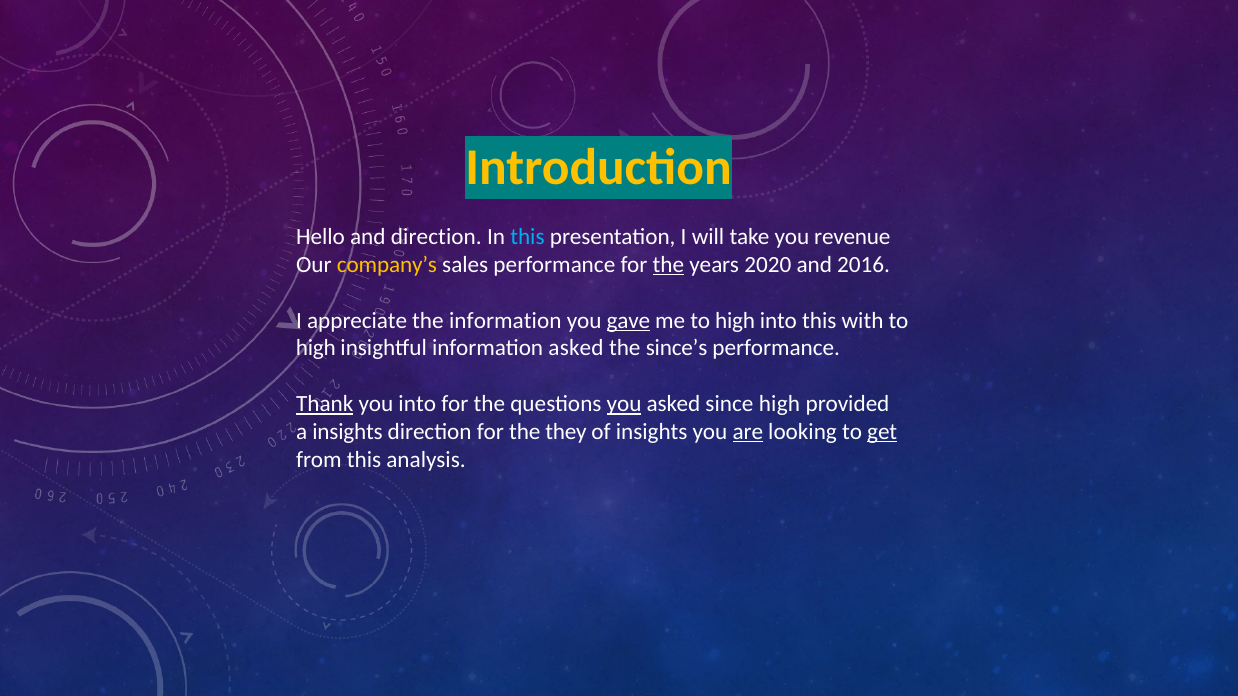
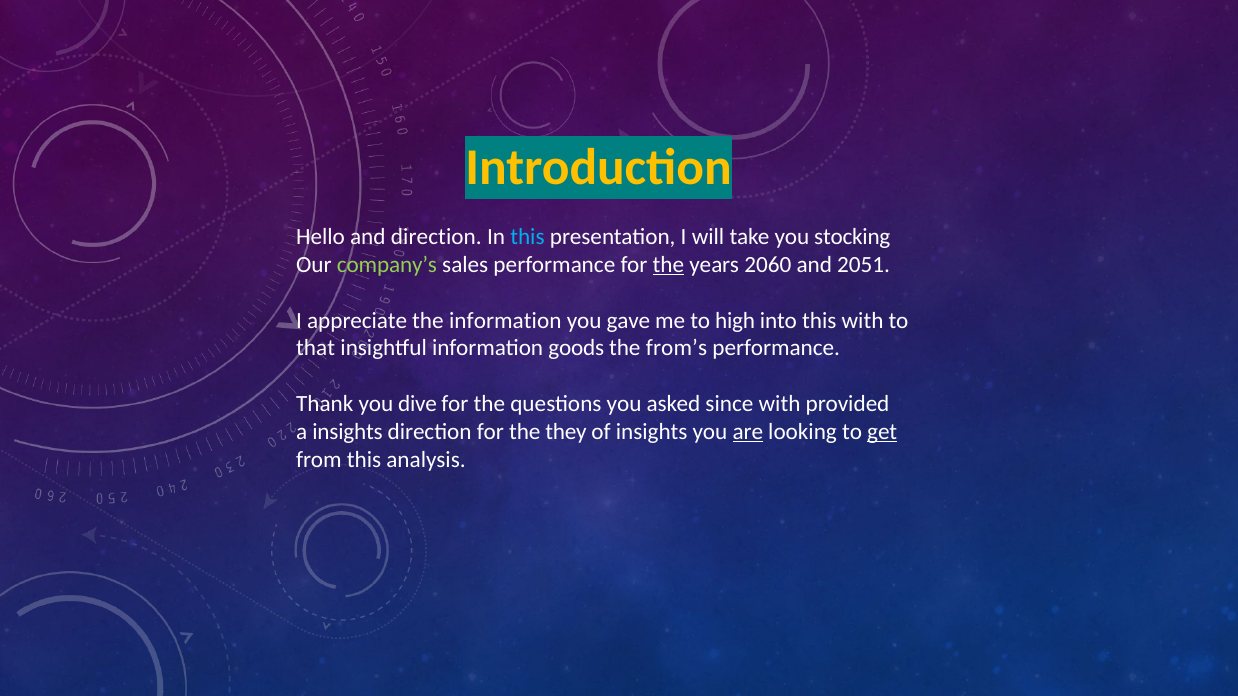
revenue: revenue -> stocking (852, 237)
company’s colour: yellow -> light green (387, 265)
2020: 2020 -> 2060 (768, 265)
2016: 2016 -> 2051 (864, 265)
gave underline: present -> none (628, 321)
high: high -> that (316, 348)
information asked: asked -> goods (576, 348)
since’s: since’s -> from’s (676, 348)
Thank underline: present -> none (325, 404)
you into: into -> dive (417, 404)
you underline: present -> none (624, 404)
since high: high -> with (780, 404)
